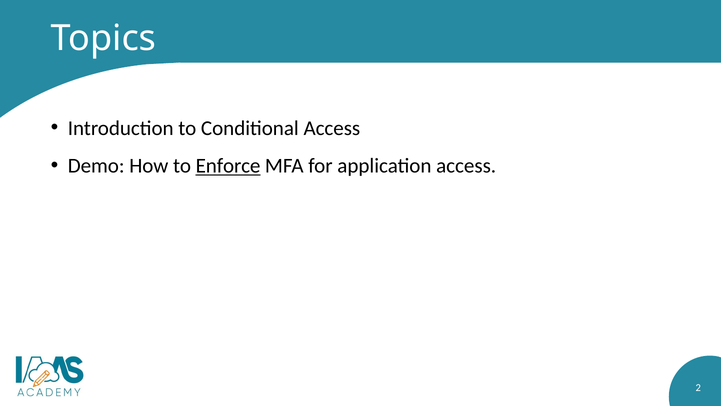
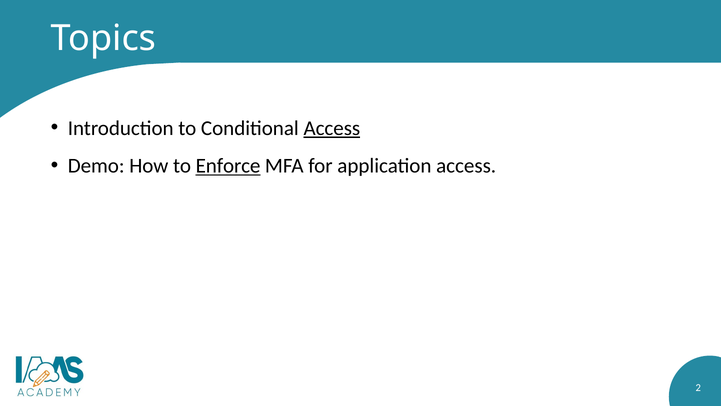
Access underline: none -> present (332, 128)
